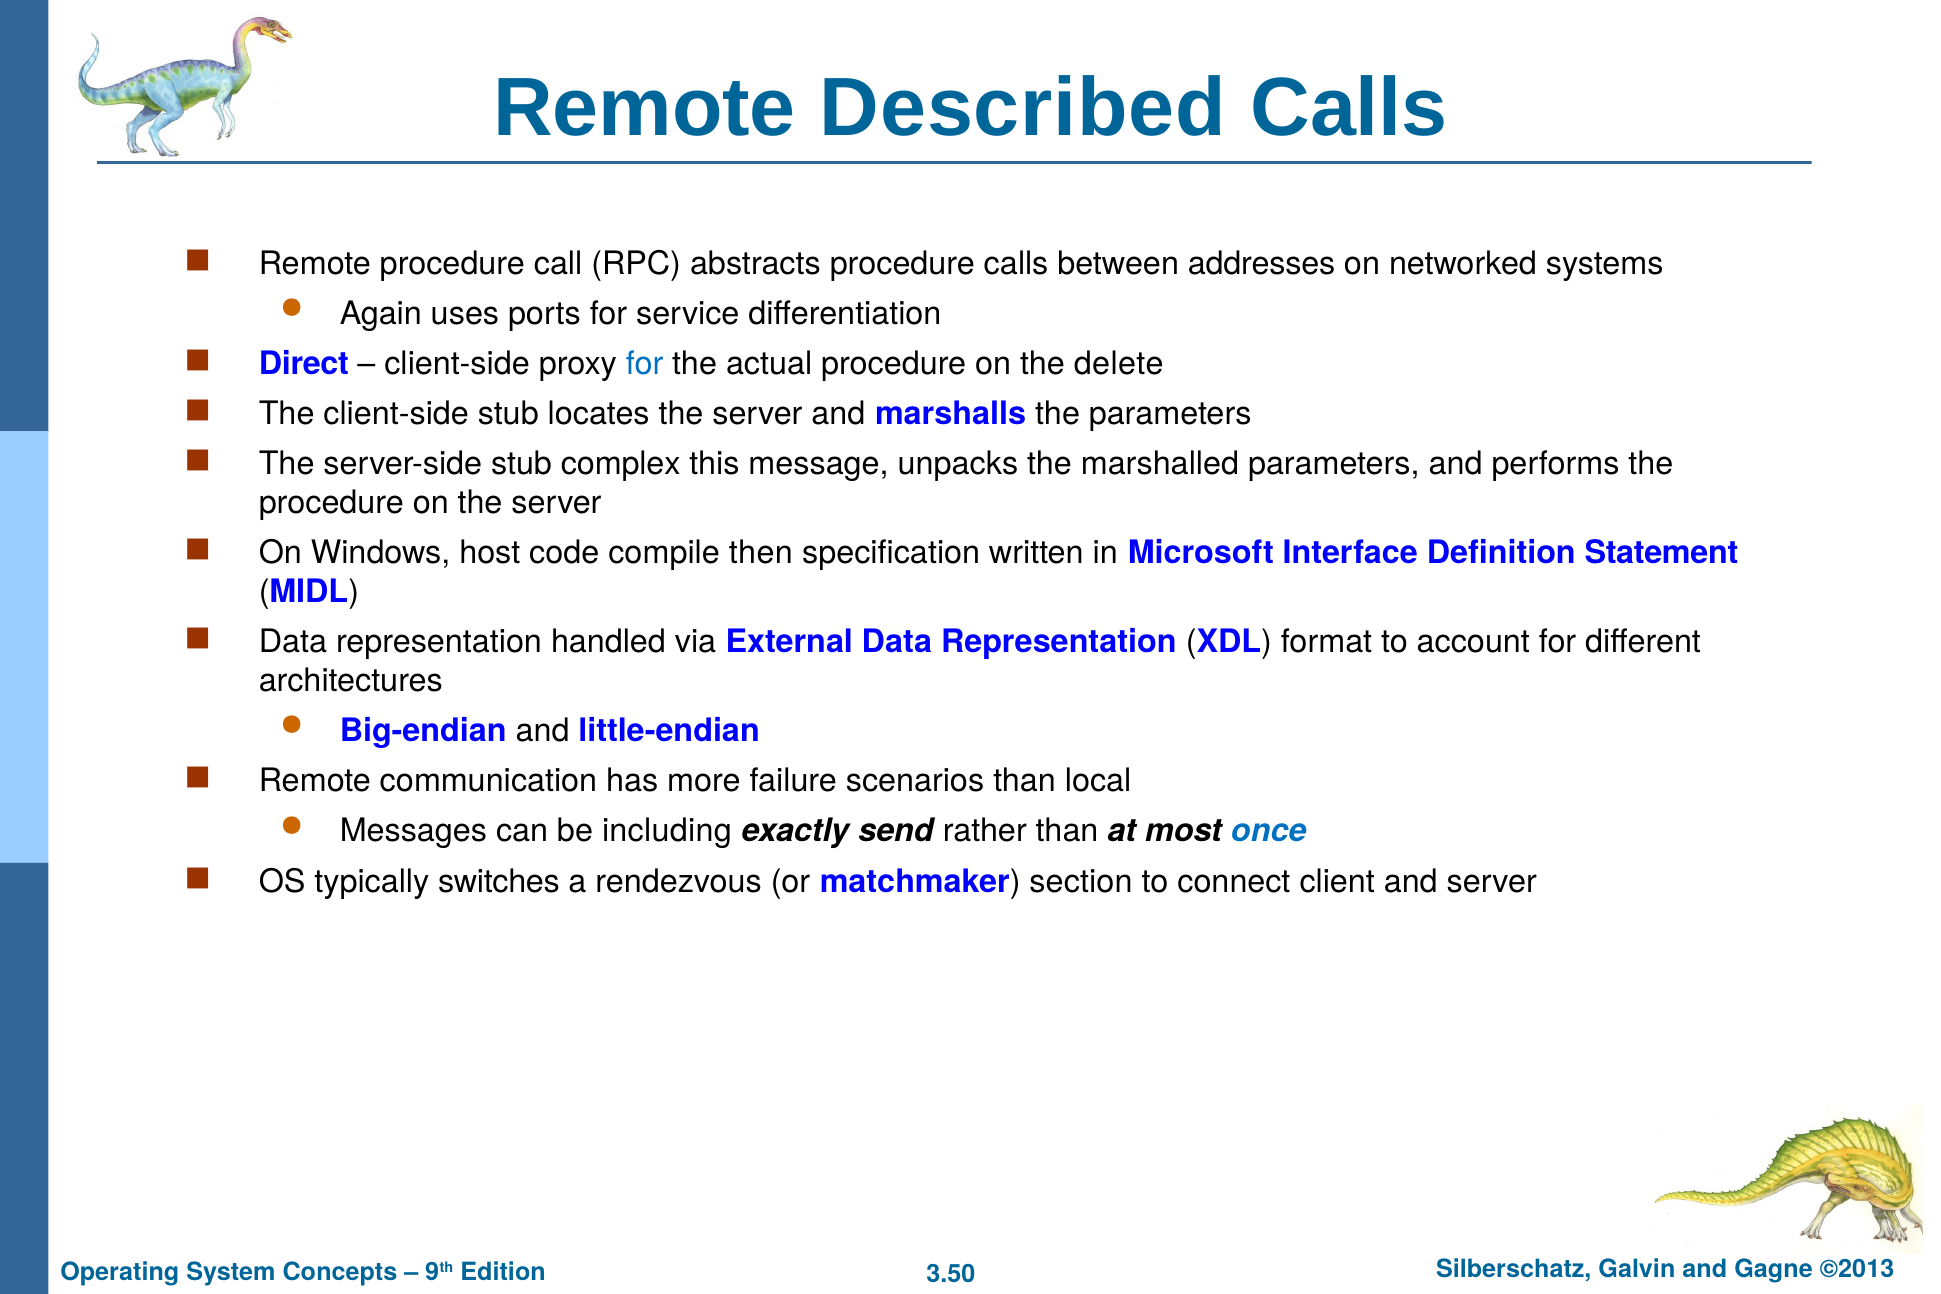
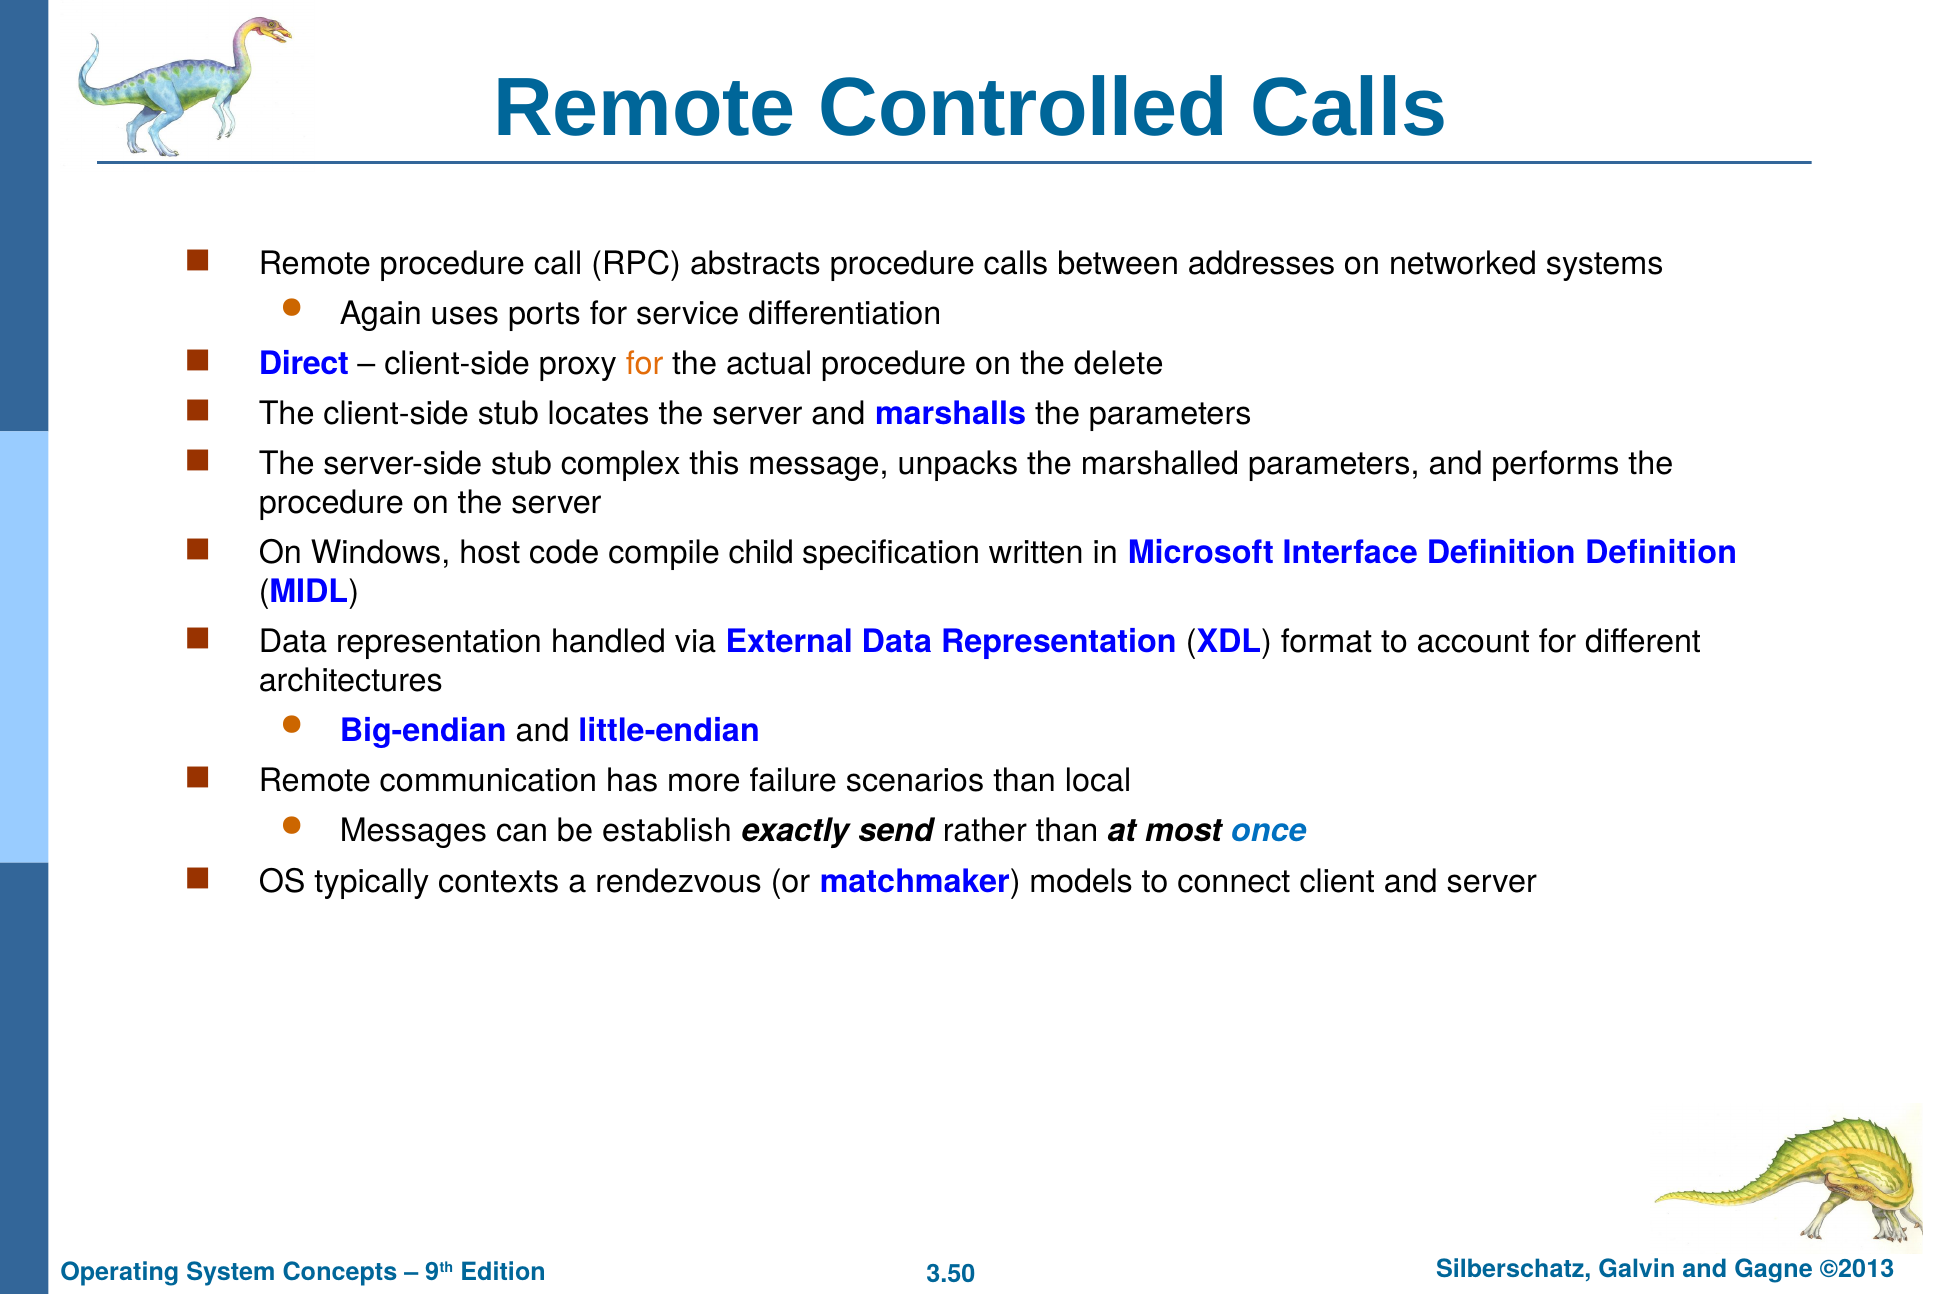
Described: Described -> Controlled (1023, 108)
for colour: blue -> orange (645, 364)
then: then -> child (761, 553)
Definition Statement: Statement -> Definition (1661, 553)
including: including -> establish (667, 831)
switches: switches -> contexts (499, 881)
section: section -> models (1081, 881)
